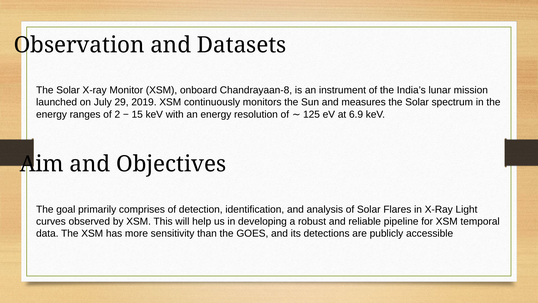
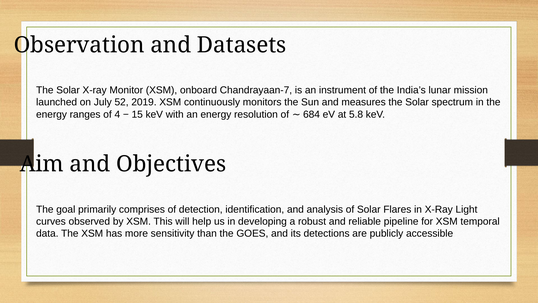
Chandrayaan-8: Chandrayaan-8 -> Chandrayaan-7 (256, 90)
29: 29 -> 52 (122, 102)
2: 2 -> 4 (117, 114)
125: 125 -> 684 (312, 114)
6.9: 6.9 -> 5.8 (356, 114)
